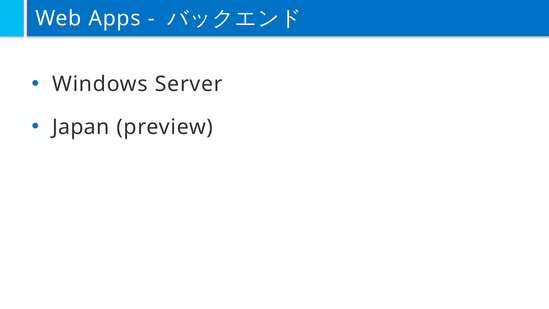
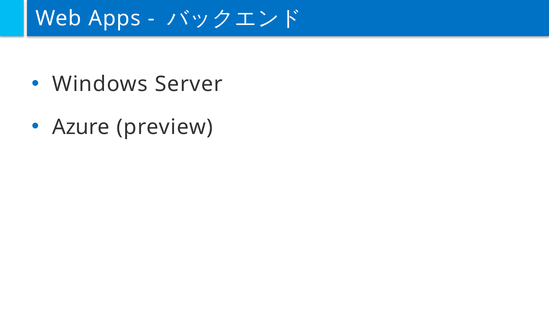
Japan: Japan -> Azure (81, 127)
